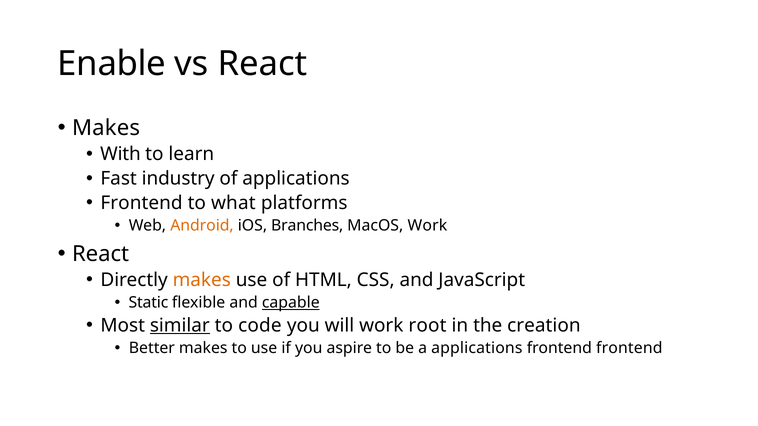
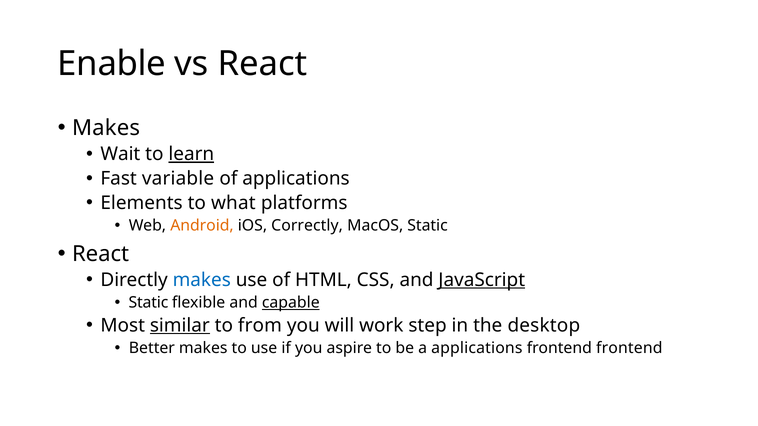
With: With -> Wait (120, 154)
learn underline: none -> present (191, 154)
industry: industry -> variable (178, 179)
Frontend: Frontend -> Elements (142, 203)
Branches: Branches -> Correctly (307, 226)
MacOS Work: Work -> Static (428, 226)
makes colour: orange -> blue (202, 280)
JavaScript underline: none -> present (482, 280)
code: code -> from (260, 326)
root: root -> step (428, 326)
creation: creation -> desktop (544, 326)
